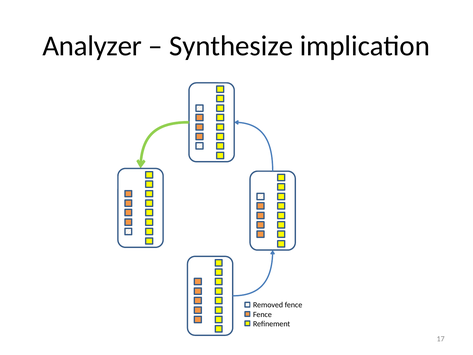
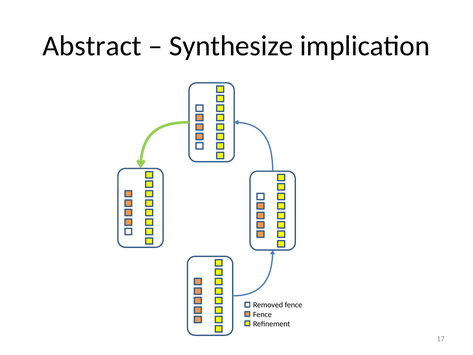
Analyzer: Analyzer -> Abstract (92, 46)
